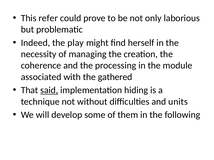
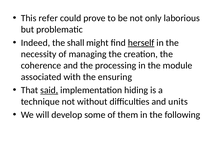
play: play -> shall (76, 43)
herself underline: none -> present (141, 43)
gathered: gathered -> ensuring (115, 77)
